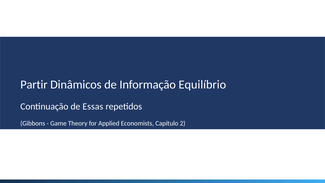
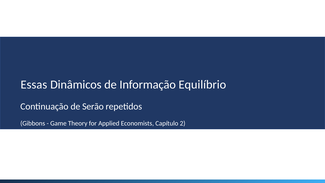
Partir: Partir -> Essas (34, 84)
Essas: Essas -> Serão (93, 106)
